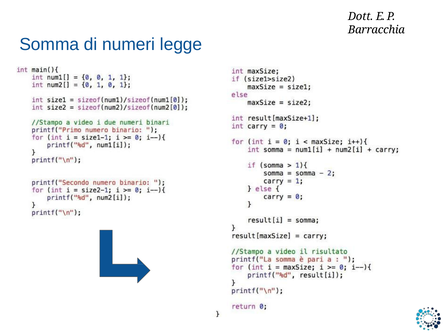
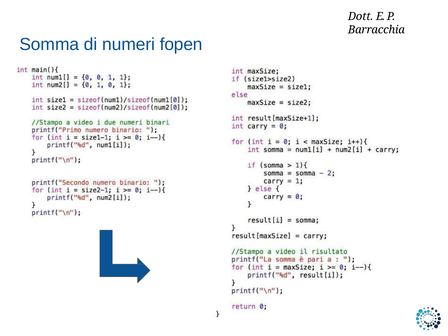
legge: legge -> fopen (181, 44)
